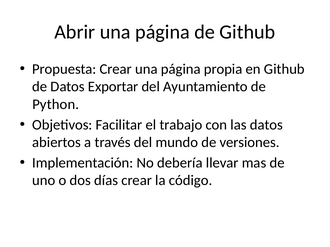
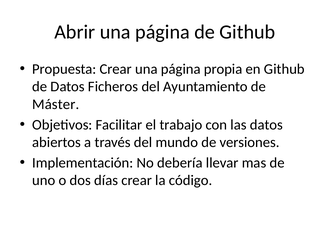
Exportar: Exportar -> Ficheros (113, 87)
Python: Python -> Máster (56, 104)
